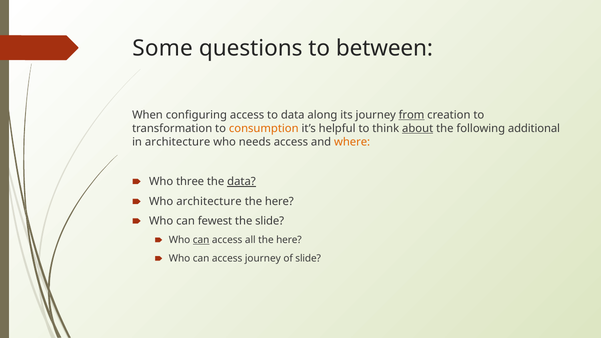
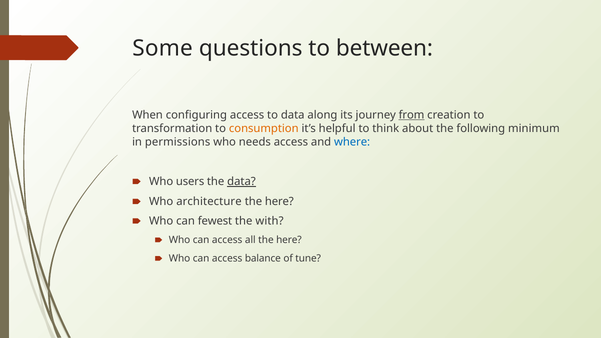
about underline: present -> none (418, 129)
additional: additional -> minimum (534, 129)
in architecture: architecture -> permissions (178, 142)
where colour: orange -> blue (352, 142)
three: three -> users (190, 182)
the slide: slide -> with (269, 221)
can underline: present -> none (201, 240)
access journey: journey -> balance (263, 258)
of slide: slide -> tune (308, 258)
